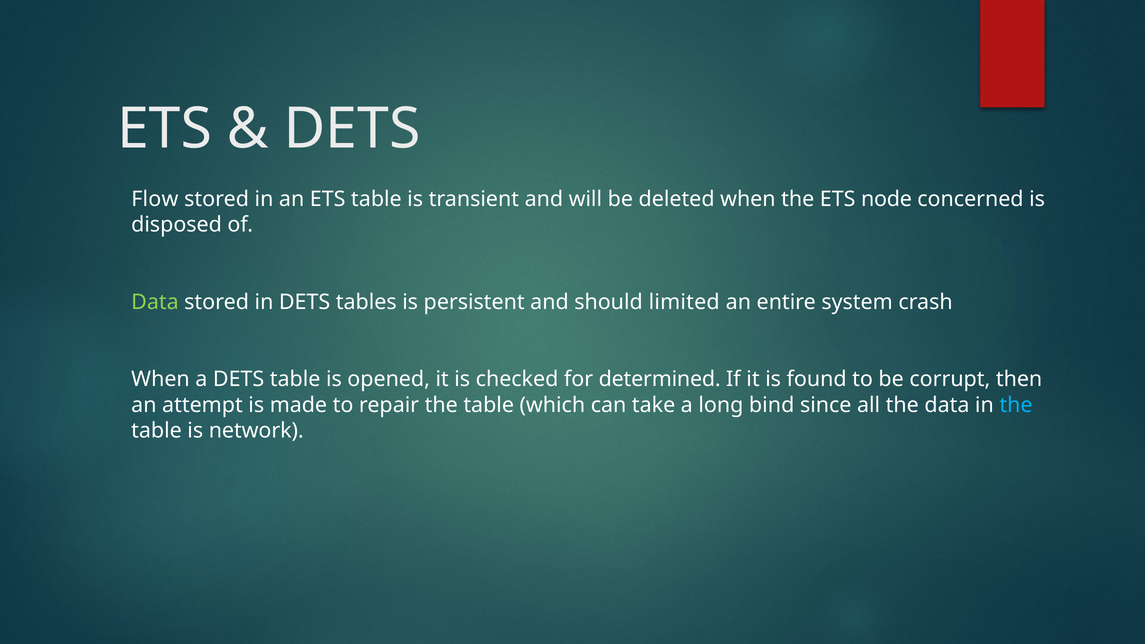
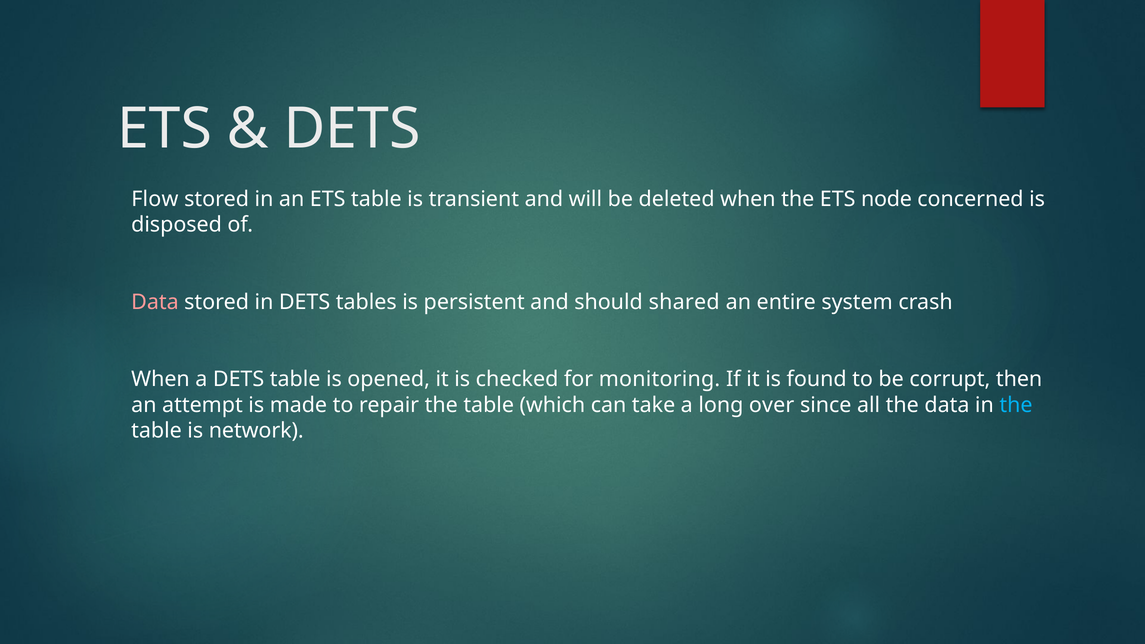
Data colour: light green -> pink (155, 302)
limited: limited -> shared (684, 302)
determined: determined -> monitoring (660, 379)
bind: bind -> over (772, 405)
